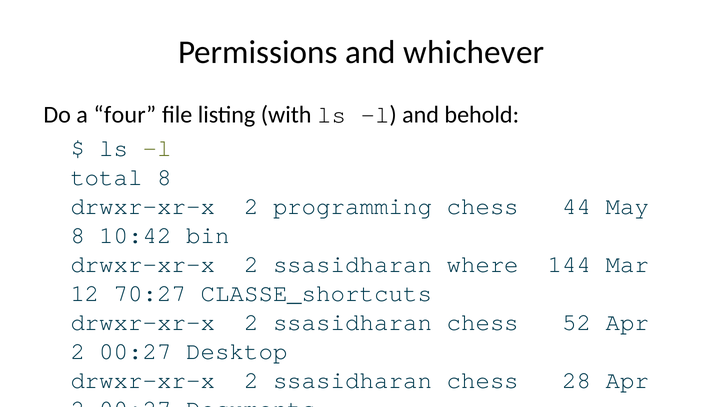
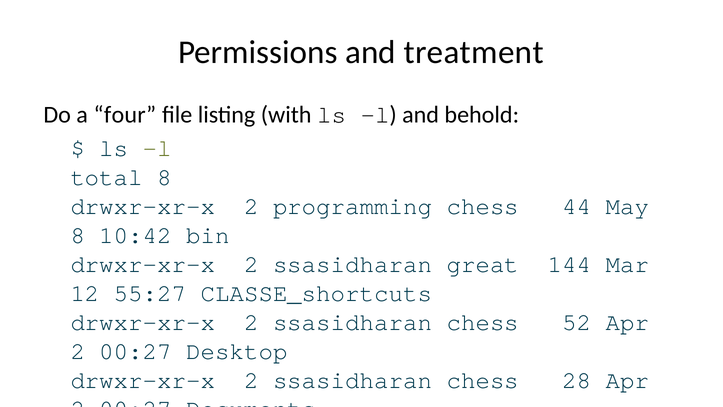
whichever: whichever -> treatment (474, 52)
where: where -> great (483, 264)
70:27: 70:27 -> 55:27 (150, 293)
